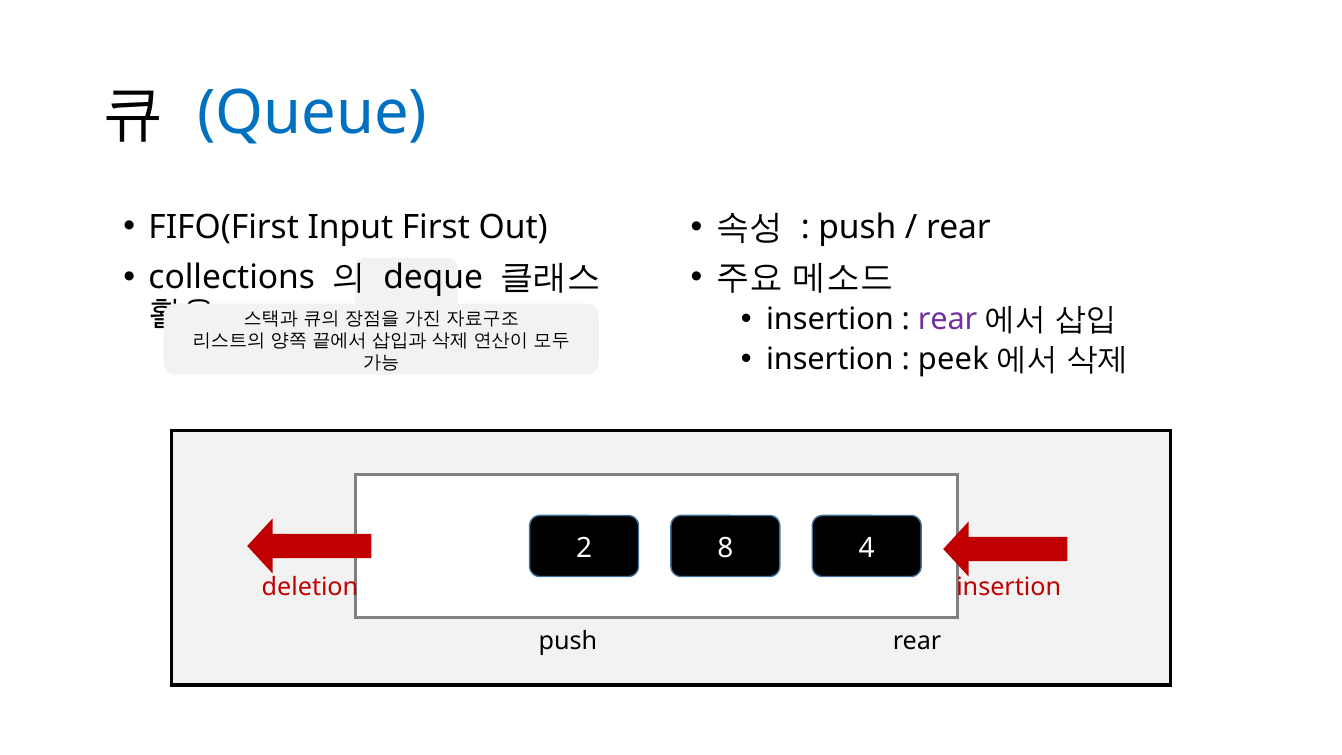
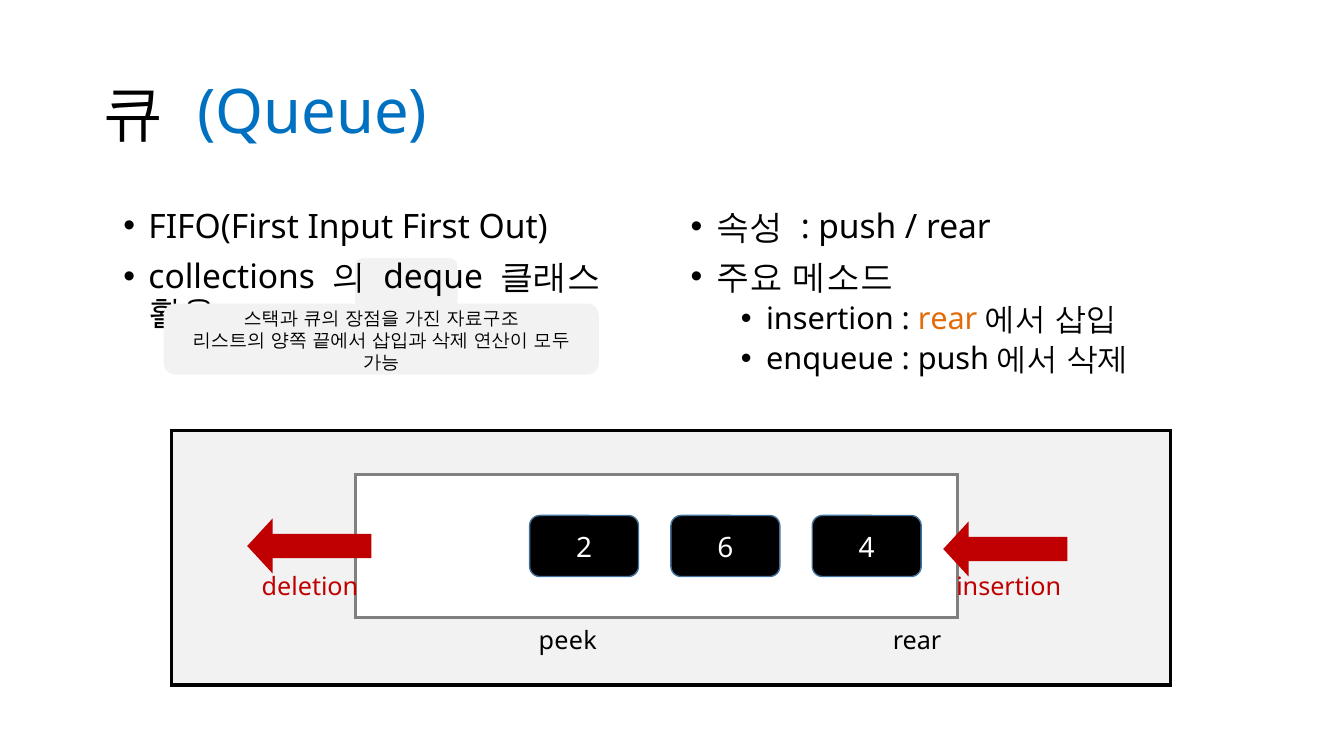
rear colour: purple -> orange (948, 319)
insertion: insertion -> enqueue (830, 359)
peek: peek -> push (953, 359)
8: 8 -> 6 (725, 548)
push: push -> peek (568, 641)
